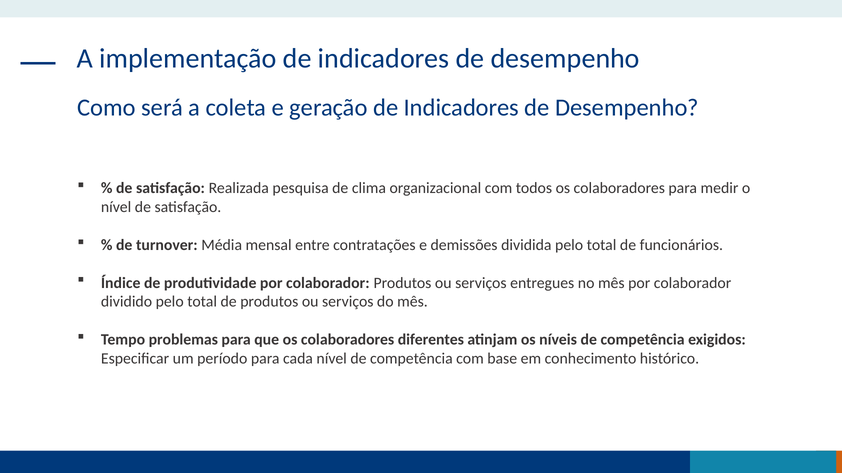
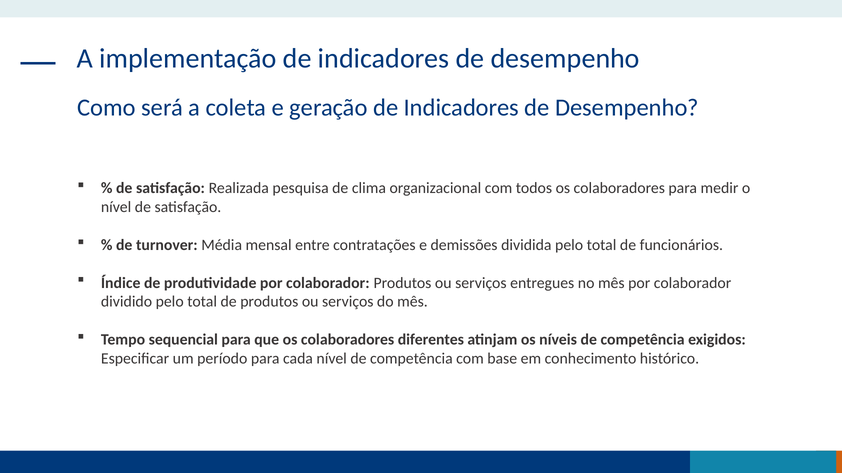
problemas: problemas -> sequencial (183, 340)
